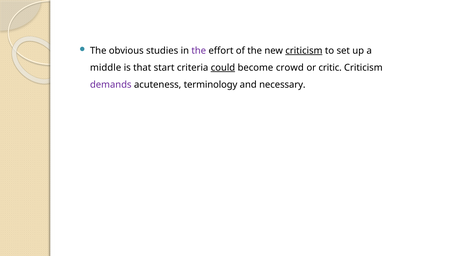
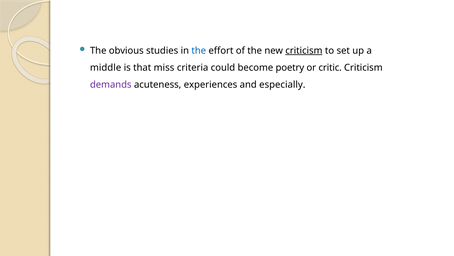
the colour: purple -> blue (199, 50)
start: start -> miss (164, 68)
could underline: present -> none (223, 68)
crowd: crowd -> poetry (290, 68)
terminology: terminology -> experiences (211, 85)
necessary: necessary -> especially (282, 85)
